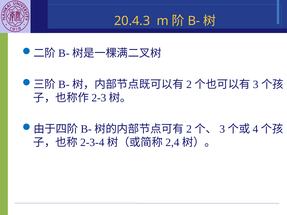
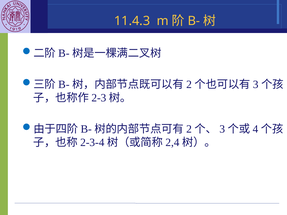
20.4.3: 20.4.3 -> 11.4.3 (132, 21)
